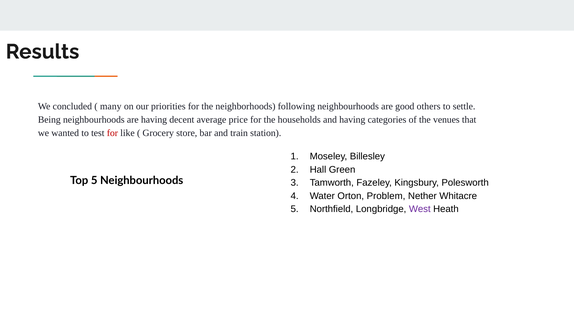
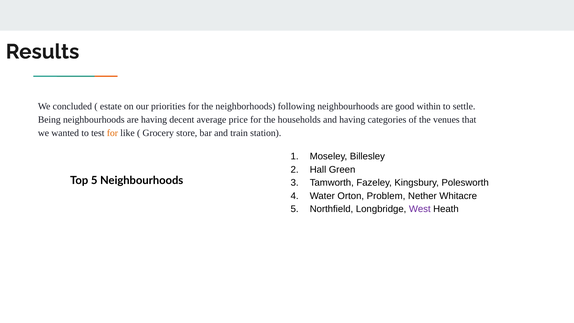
many: many -> estate (111, 106)
others: others -> within (429, 106)
for colour: red -> orange (112, 133)
